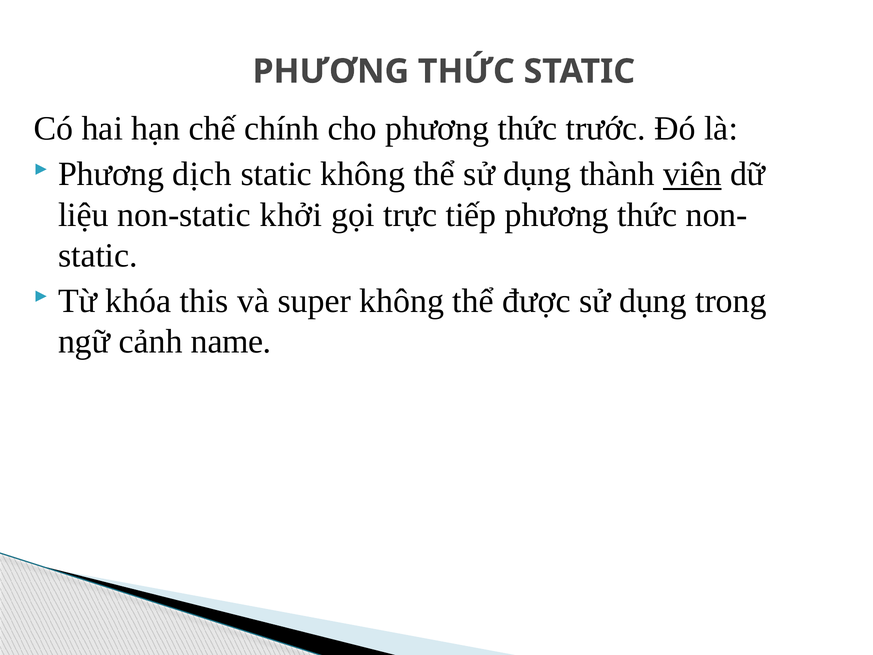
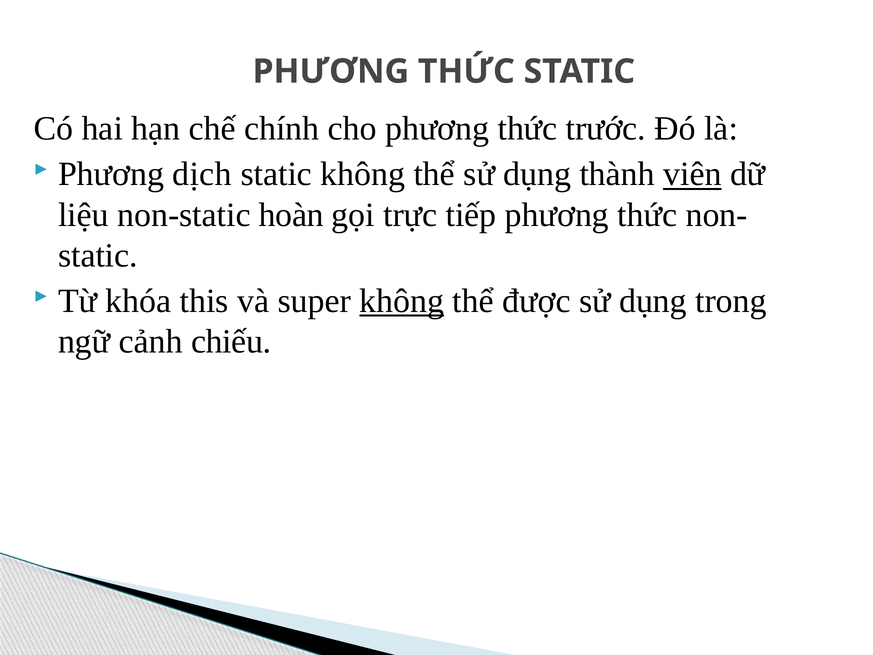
khởi: khởi -> hoàn (291, 215)
không underline: none -> present (402, 301)
name: name -> chiếu (231, 342)
